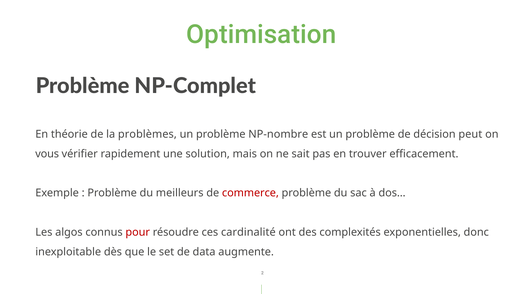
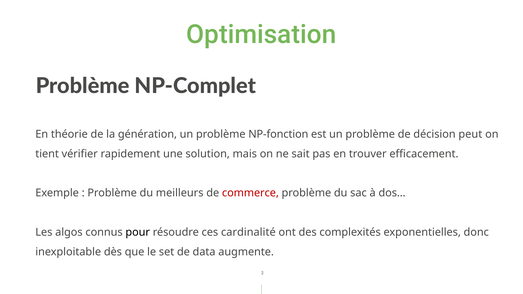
problèmes: problèmes -> génération (147, 134)
NP-nombre: NP-nombre -> NP-fonction (278, 134)
vous: vous -> tient (47, 154)
pour colour: red -> black (138, 232)
